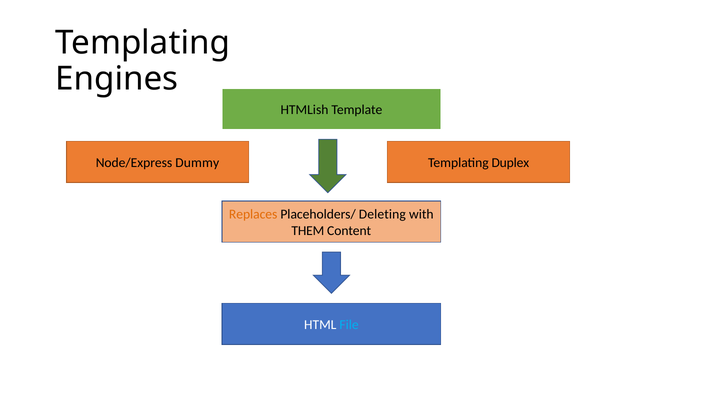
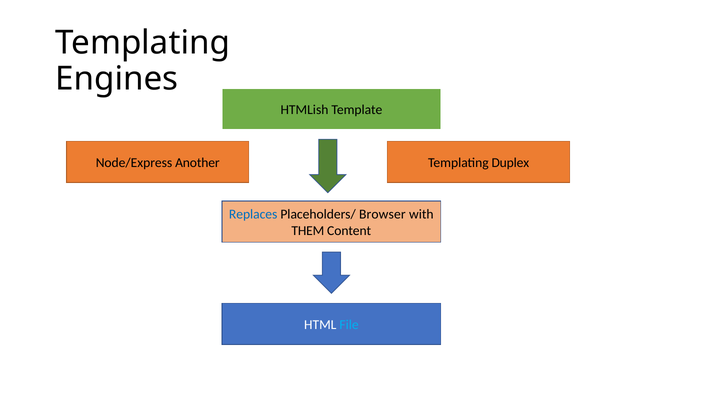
Dummy: Dummy -> Another (197, 163)
Replaces colour: orange -> blue (253, 215)
Deleting: Deleting -> Browser (382, 215)
